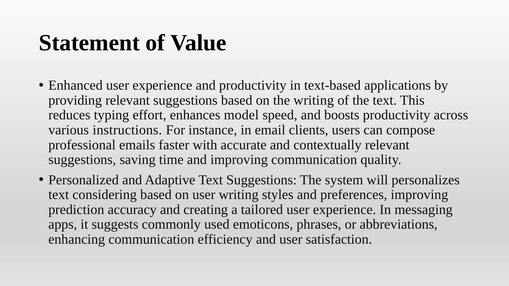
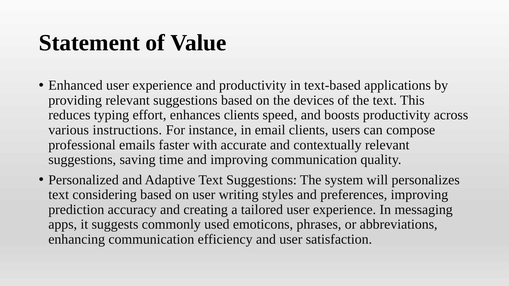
the writing: writing -> devices (314, 100)
enhances model: model -> clients (241, 115)
